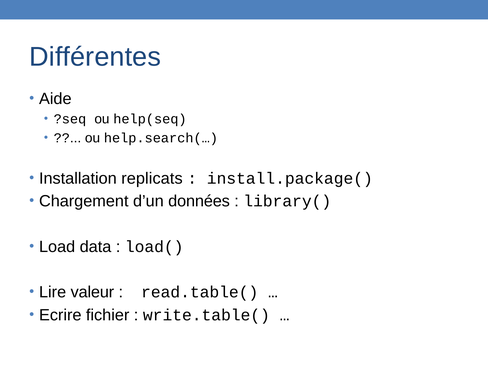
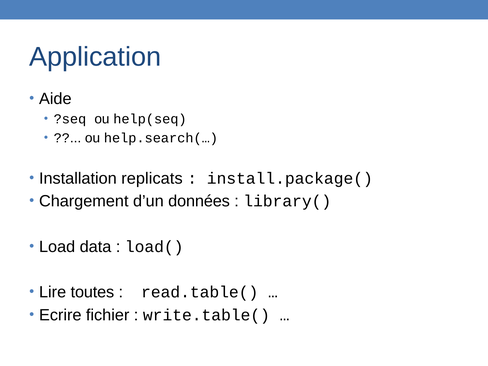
Différentes: Différentes -> Application (95, 57)
valeur: valeur -> toutes (92, 292)
